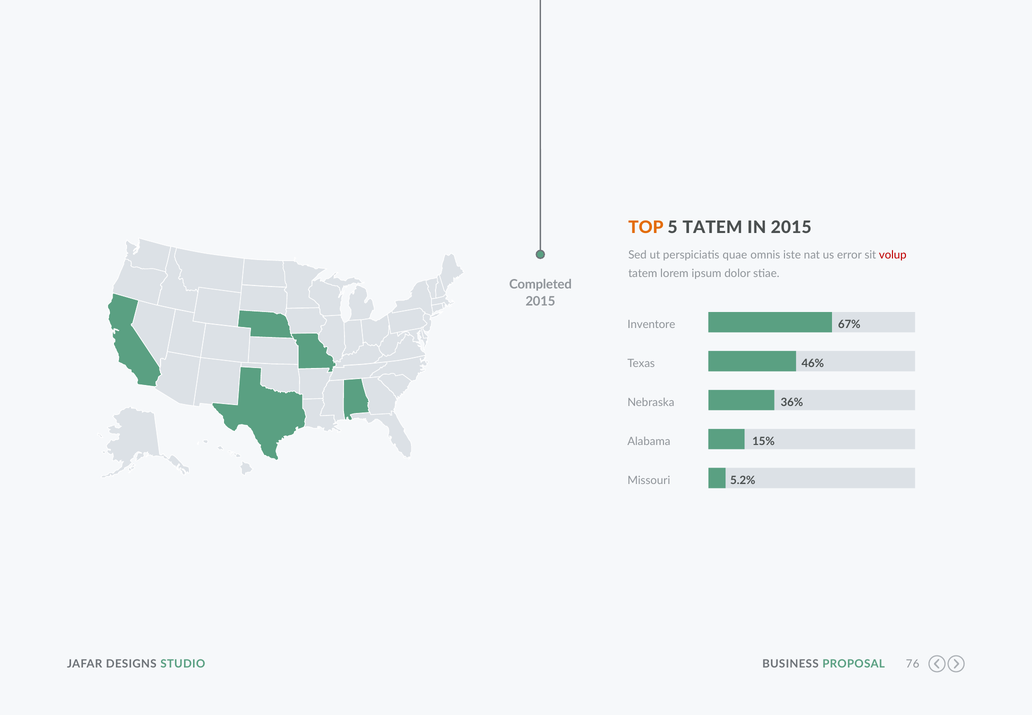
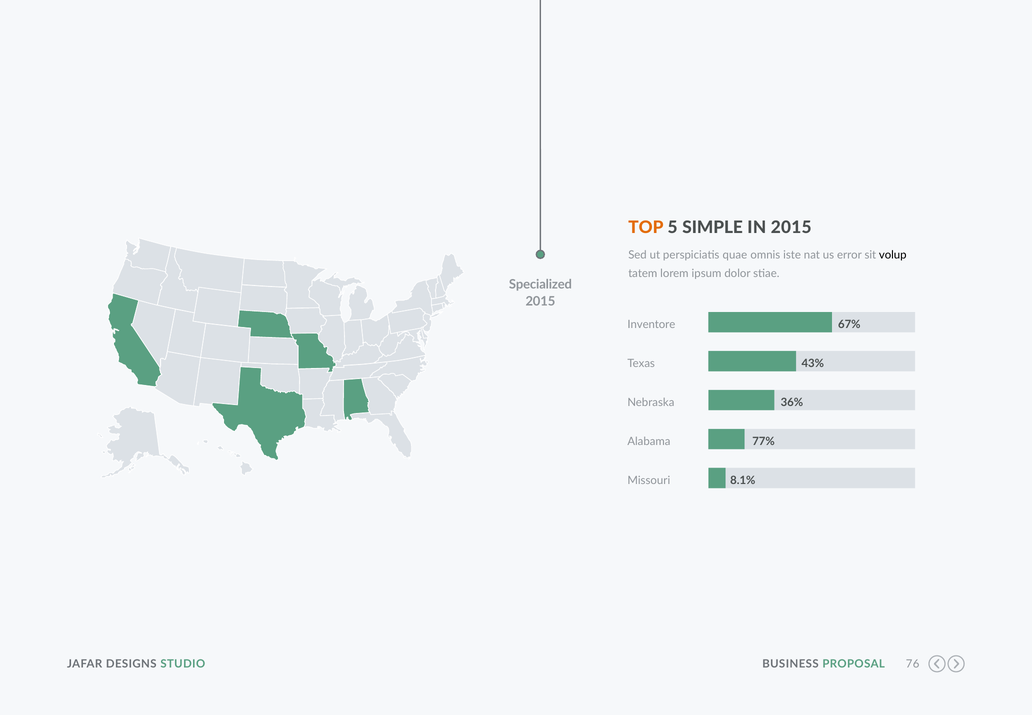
5 TATEM: TATEM -> SIMPLE (713, 228)
volup colour: red -> black (893, 255)
Completed: Completed -> Specialized (540, 284)
46%: 46% -> 43% (813, 363)
15%: 15% -> 77% (763, 441)
5.2%: 5.2% -> 8.1% (743, 480)
